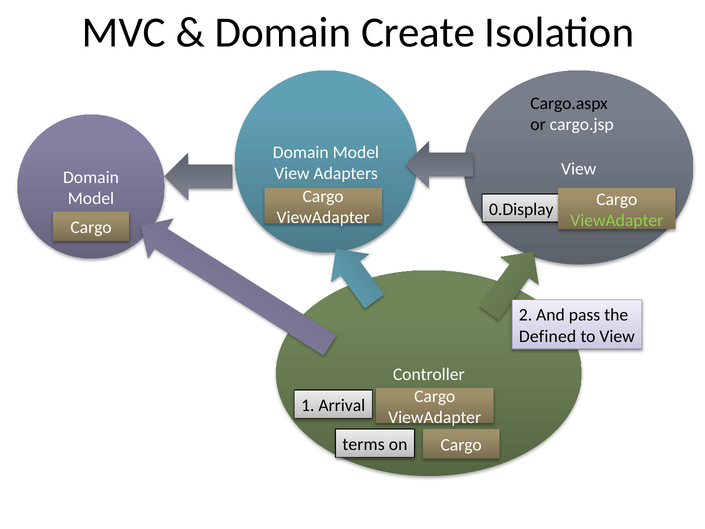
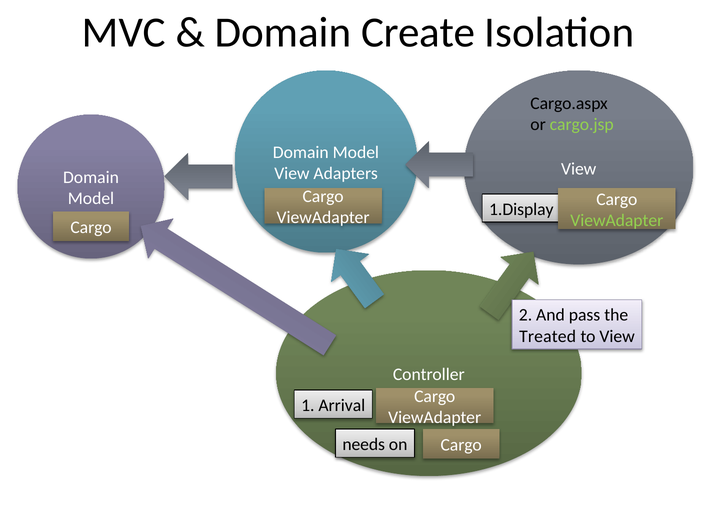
cargo.jsp colour: white -> light green (582, 125)
0.Display: 0.Display -> 1.Display (521, 209)
Defined: Defined -> Treated (548, 336)
terms: terms -> needs (364, 444)
